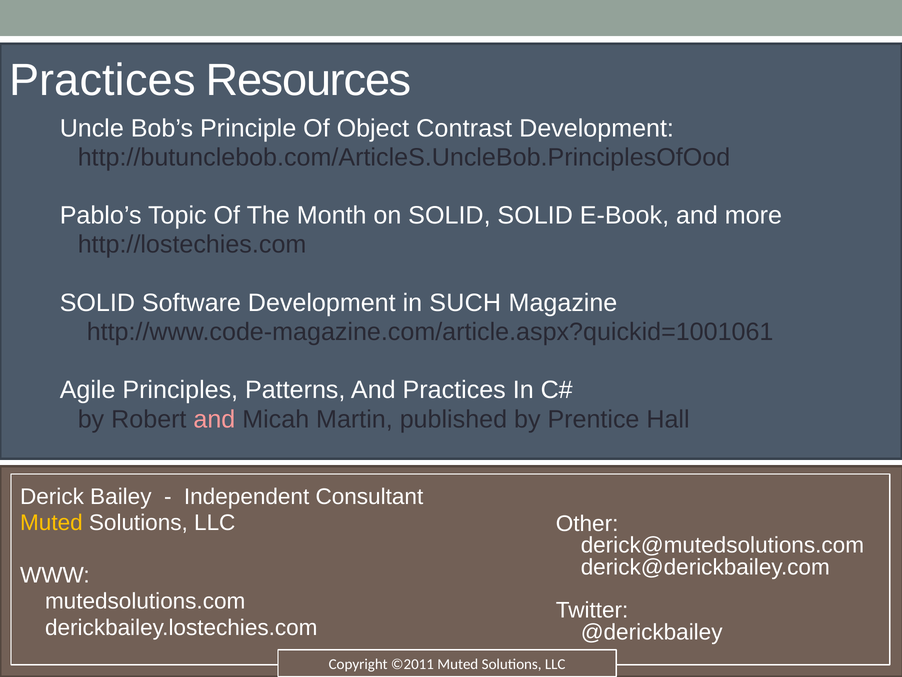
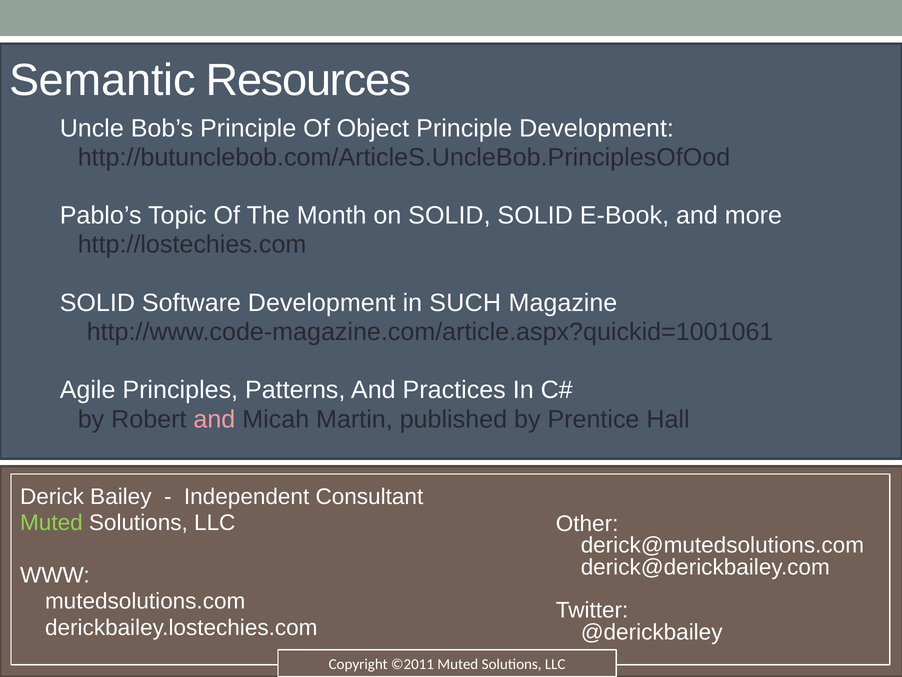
Practices: Practices -> Semantic (102, 80)
Object Contrast: Contrast -> Principle (464, 128)
Muted colour: yellow -> light green (51, 523)
